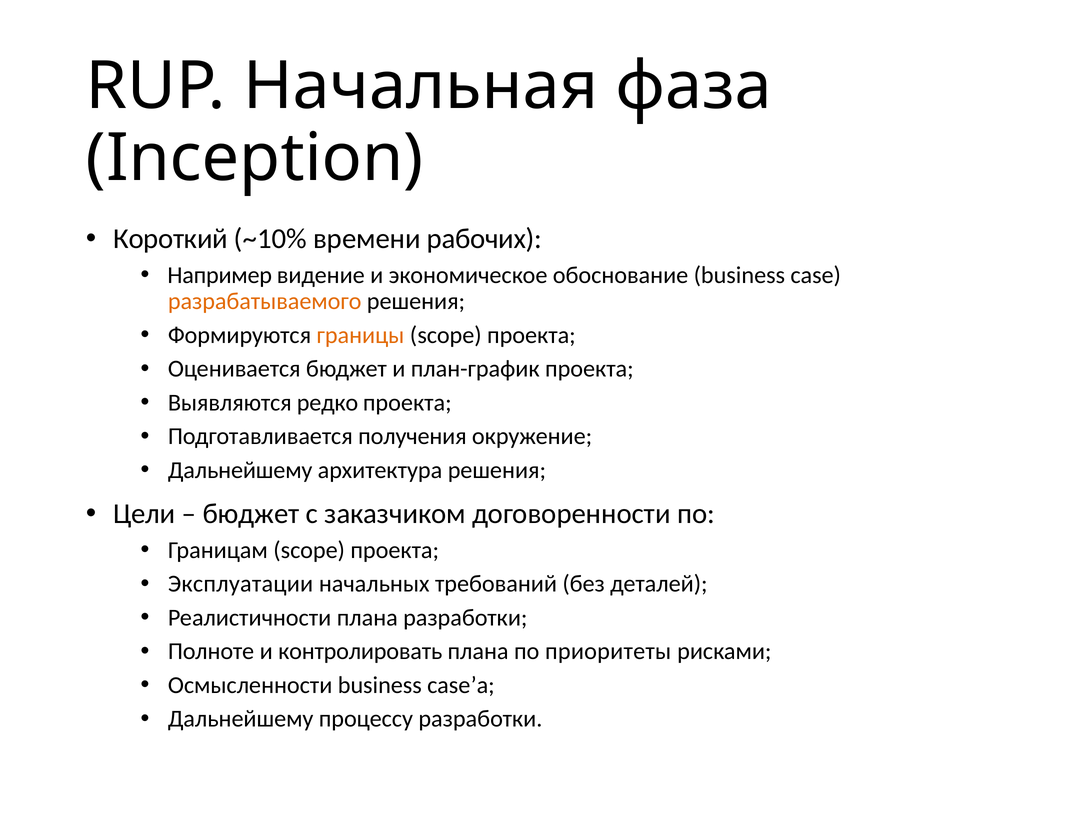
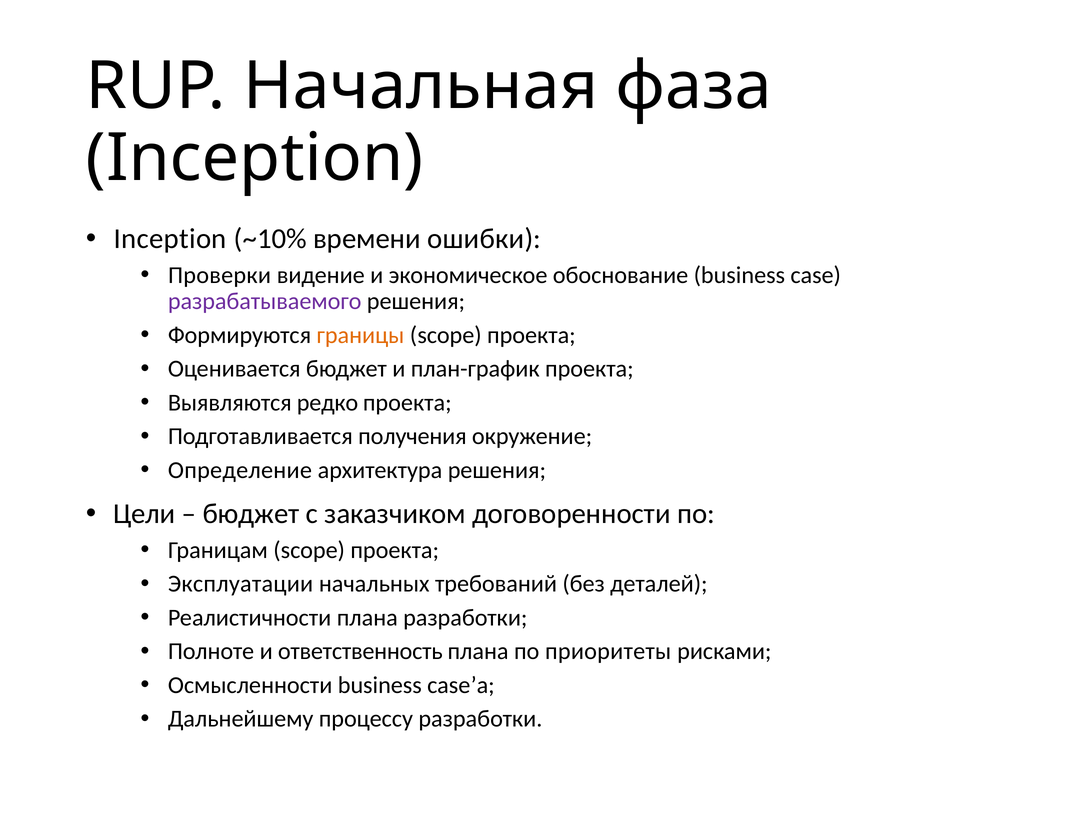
Короткий: Короткий -> Inception (170, 239)
рабочих: рабочих -> ошибки (484, 239)
Например: Например -> Проверки (219, 275)
разрабатываемого colour: orange -> purple (265, 301)
Дальнейшему: Дальнейшему -> Определение (240, 470)
контролировать: контролировать -> ответственность (360, 651)
